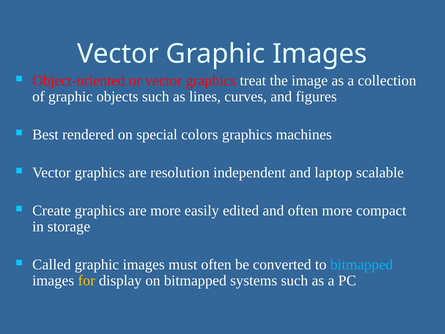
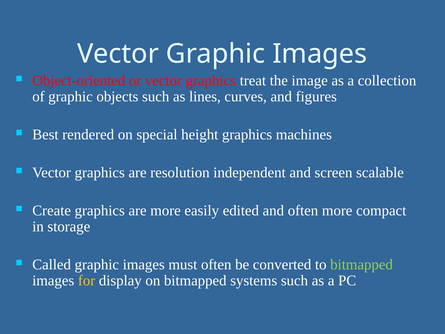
colors: colors -> height (200, 135)
laptop: laptop -> screen (333, 173)
bitmapped colour: light blue -> light green (362, 264)
